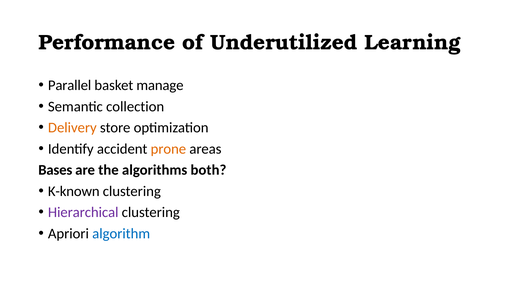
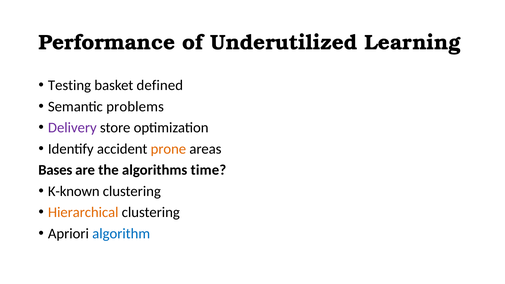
Parallel: Parallel -> Testing (70, 85)
manage: manage -> defined (160, 85)
collection: collection -> problems (135, 107)
Delivery colour: orange -> purple (72, 128)
both: both -> time (208, 170)
Hierarchical colour: purple -> orange (83, 212)
